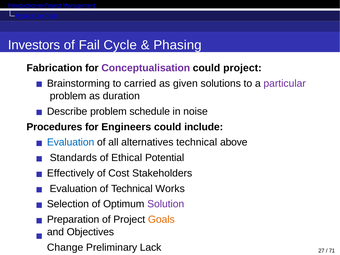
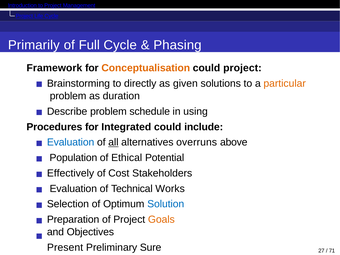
Investors: Investors -> Primarily (34, 45)
Fail: Fail -> Full (89, 45)
Fabrication: Fabrication -> Framework (54, 68)
Conceptualisation colour: purple -> orange (146, 68)
carried: carried -> directly (140, 83)
particular colour: purple -> orange (285, 83)
noise: noise -> using (196, 112)
Engineers: Engineers -> Integrated (126, 127)
all underline: none -> present (113, 142)
alternatives technical: technical -> overruns (197, 142)
Standards: Standards -> Population (73, 158)
Solution colour: purple -> blue (166, 204)
Change: Change -> Present (65, 248)
Lack: Lack -> Sure (151, 248)
